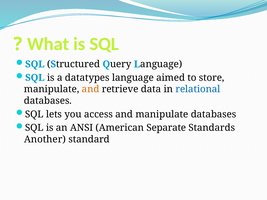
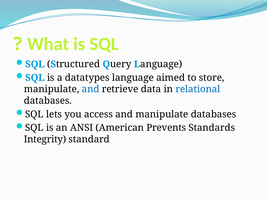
and colour: orange -> blue (91, 89)
Separate: Separate -> Prevents (166, 128)
Another: Another -> Integrity (45, 139)
